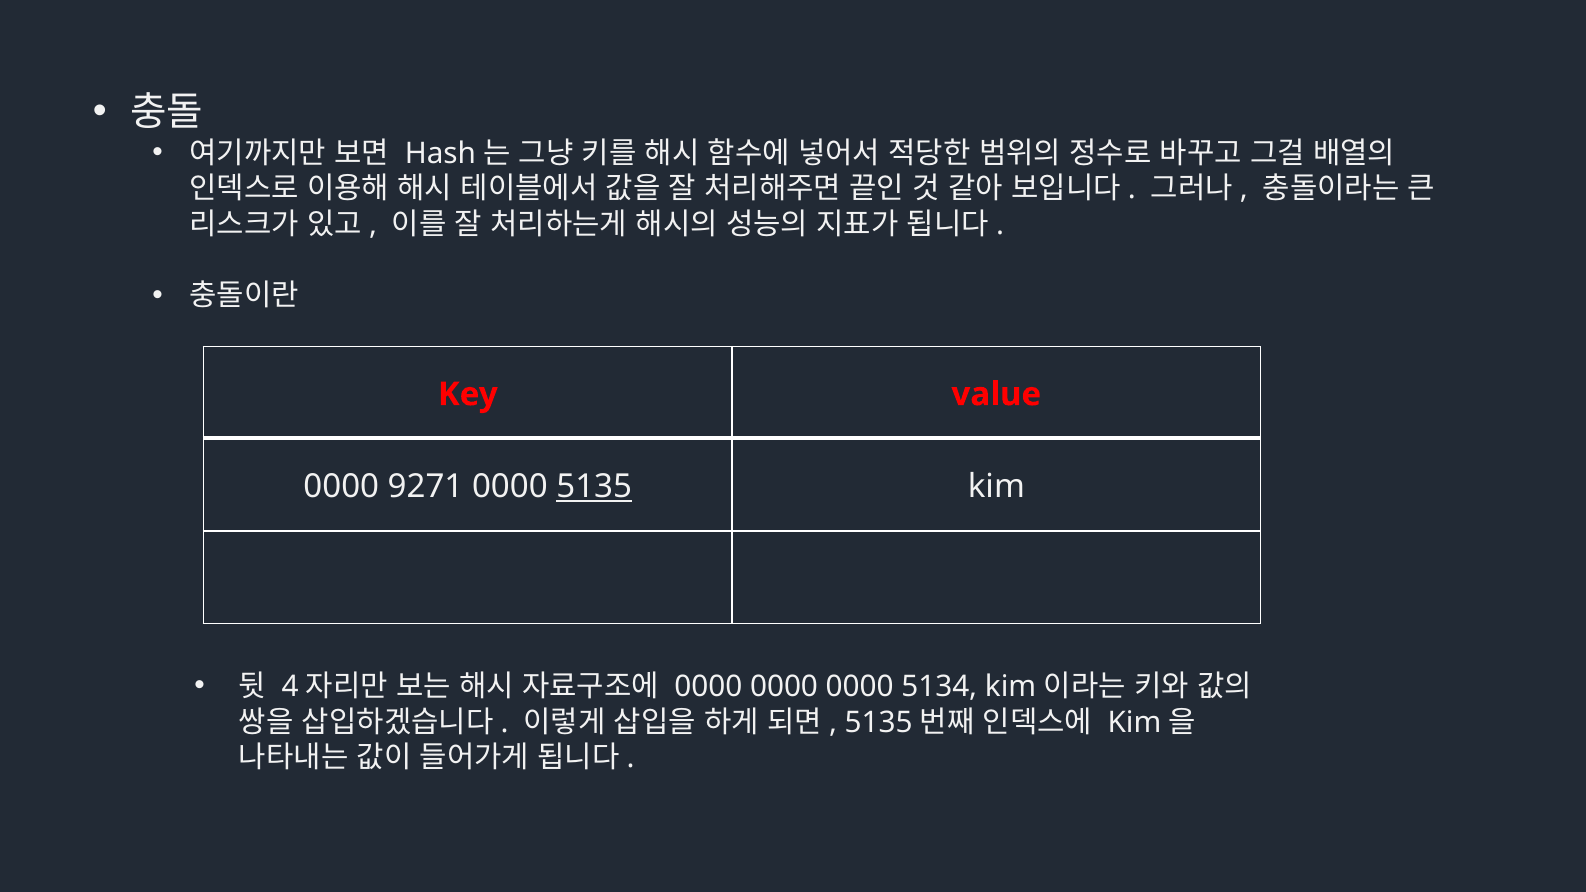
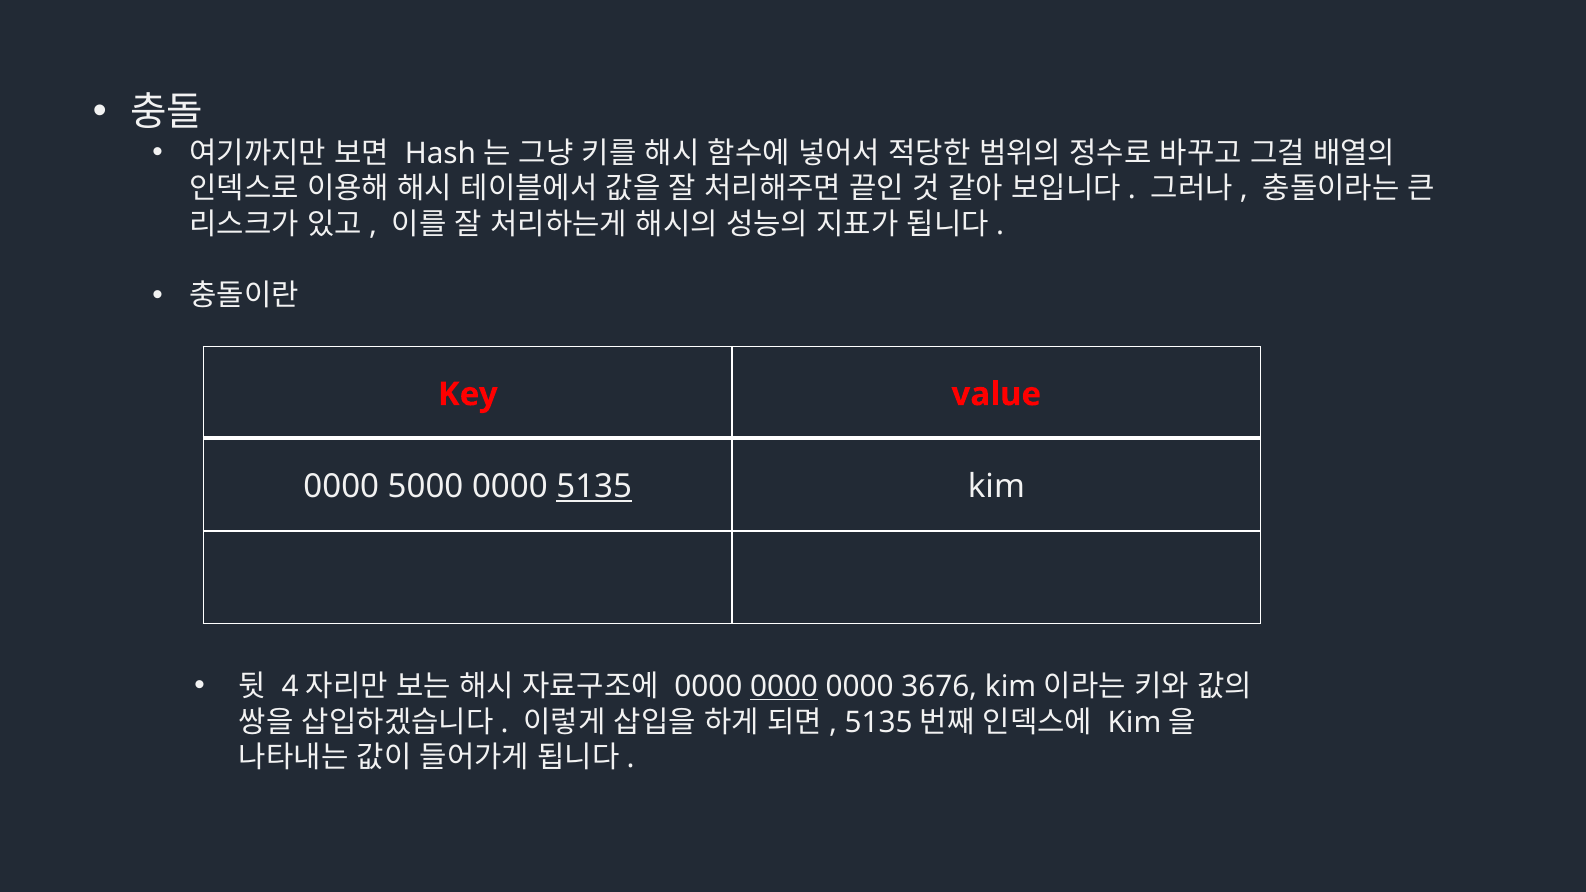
9271: 9271 -> 5000 (426, 487)
0000 underline: none -> present (784, 687)
5134: 5134 -> 3676 (939, 687)
